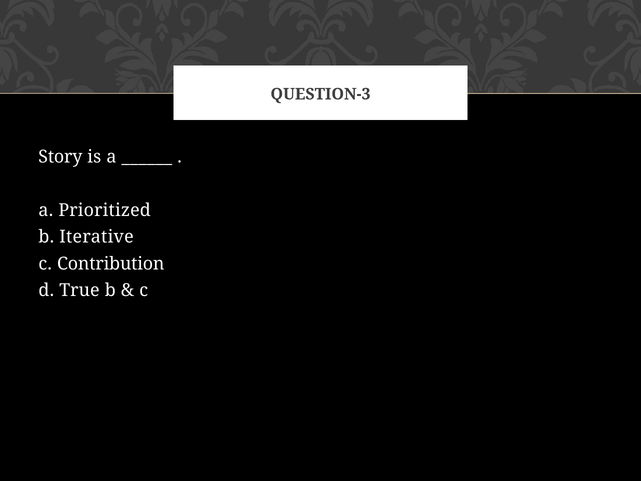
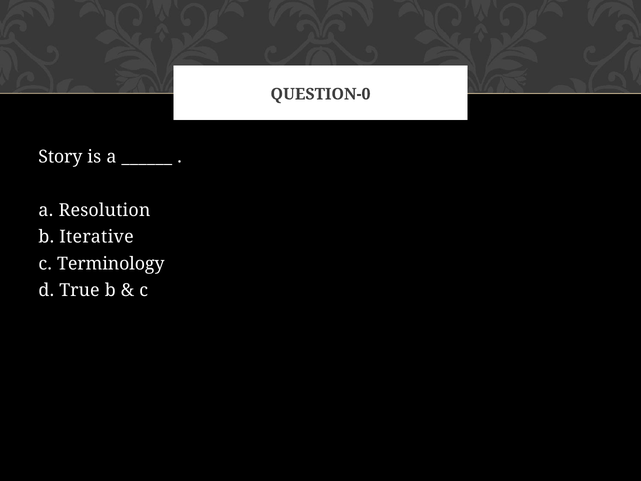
QUESTION-3: QUESTION-3 -> QUESTION-0 (320, 94)
Prioritized: Prioritized -> Resolution (105, 210)
Contribution: Contribution -> Terminology (111, 264)
